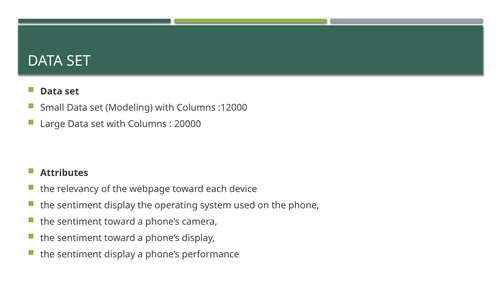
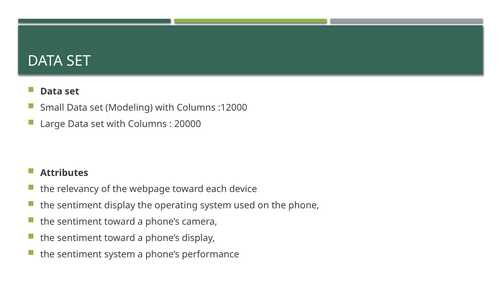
display: display -> system (120, 254)
